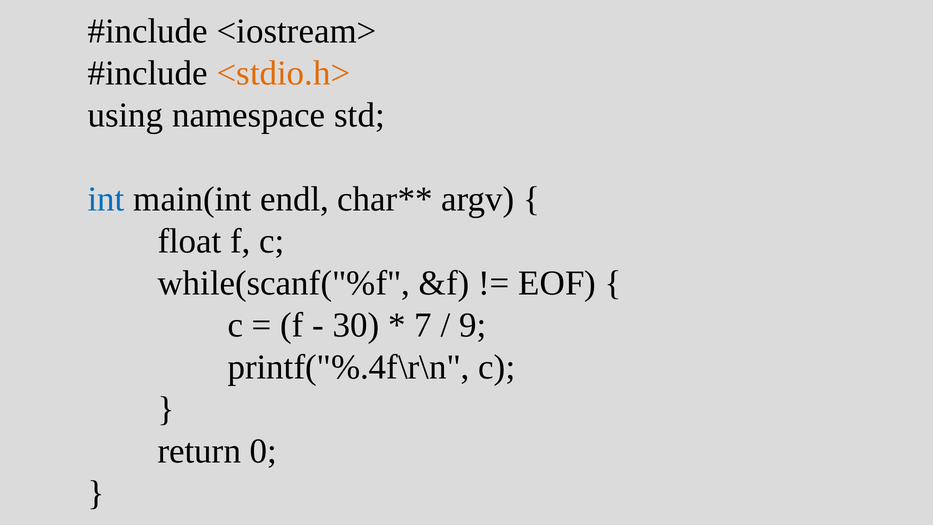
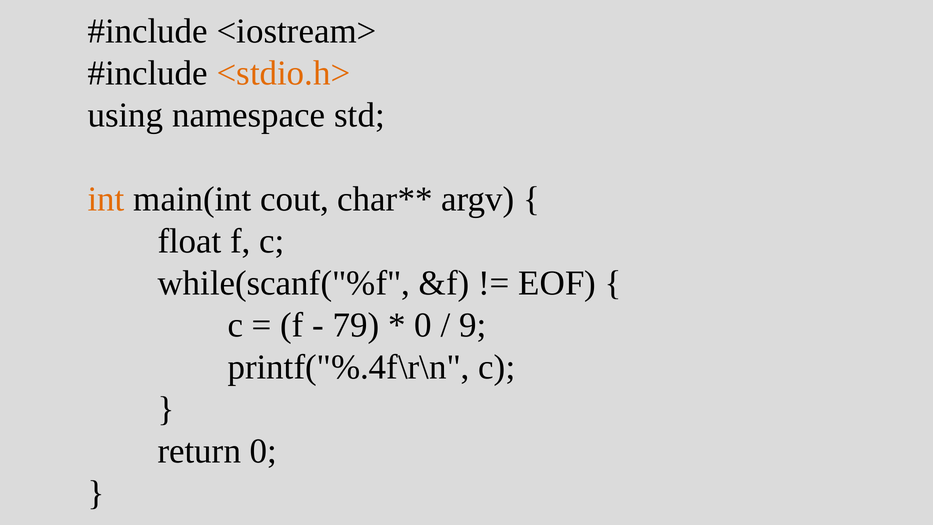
int colour: blue -> orange (106, 199)
endl: endl -> cout (295, 199)
30: 30 -> 79 (356, 325)
7: 7 -> 0 (423, 325)
